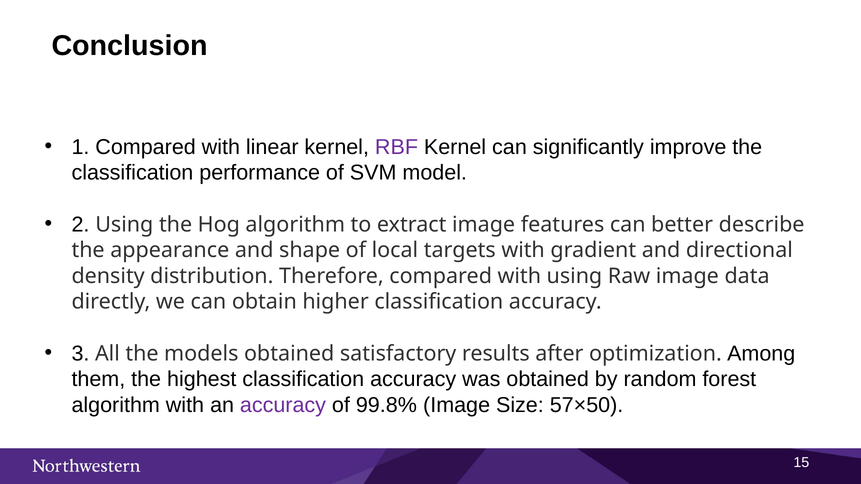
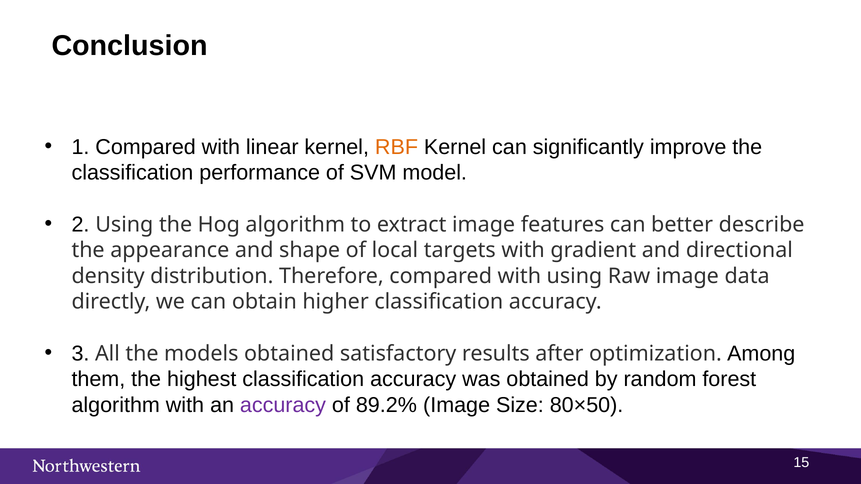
RBF colour: purple -> orange (397, 147)
99.8%: 99.8% -> 89.2% (386, 405)
57×50: 57×50 -> 80×50 (587, 405)
